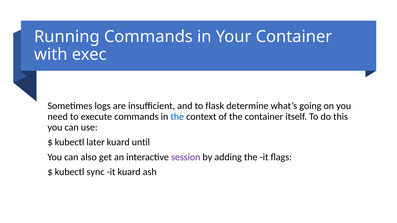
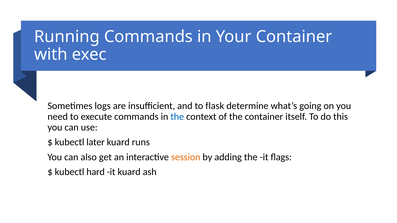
until: until -> runs (141, 142)
session colour: purple -> orange (186, 157)
sync: sync -> hard (96, 172)
